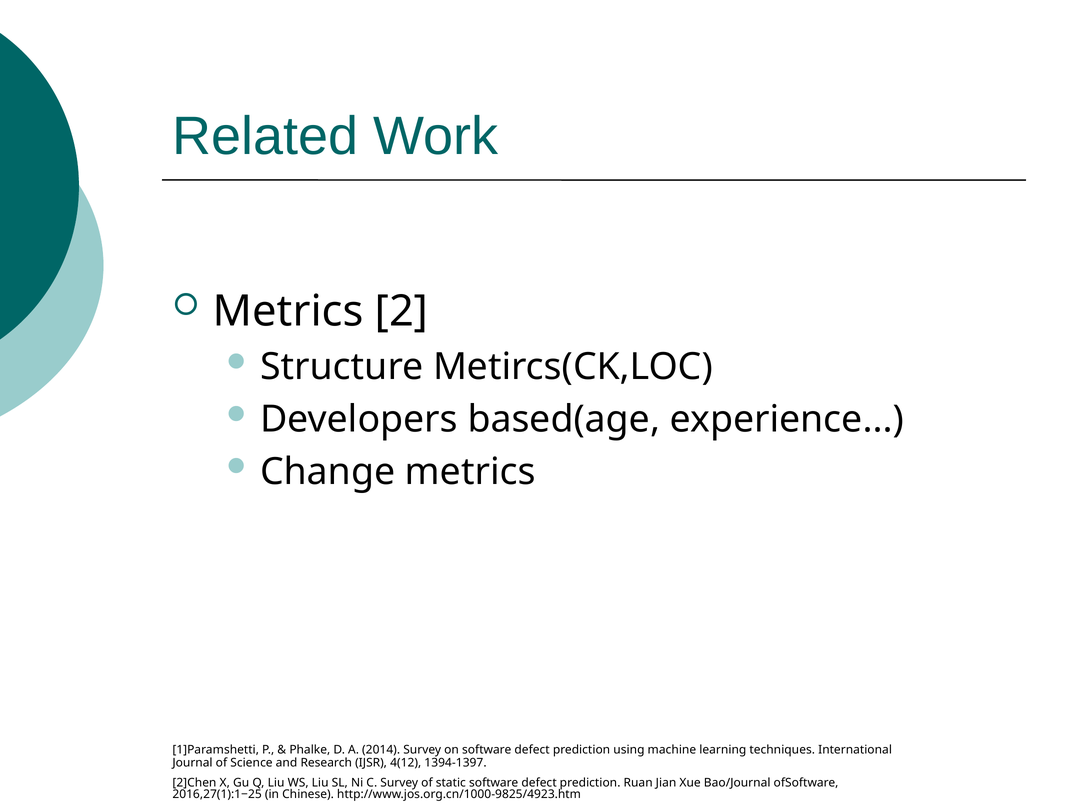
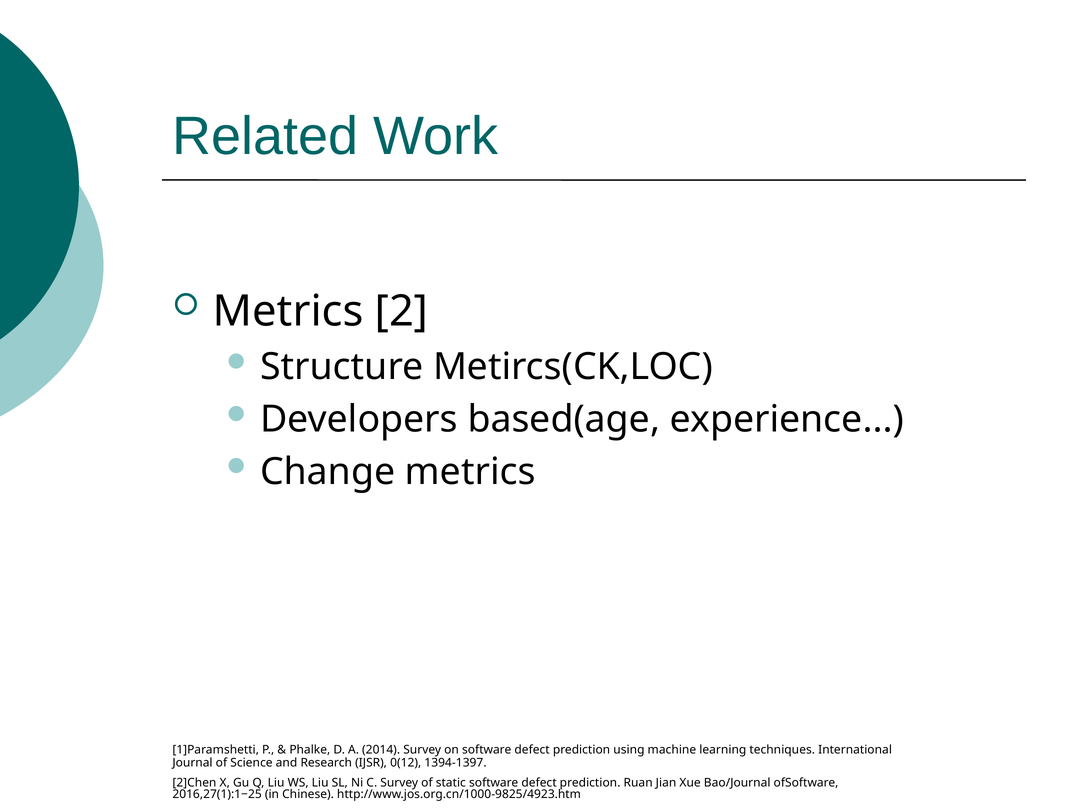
4(12: 4(12 -> 0(12 (406, 763)
